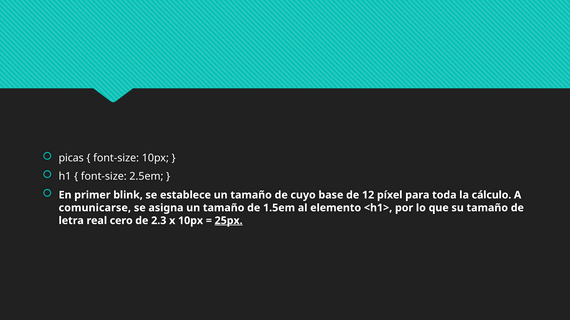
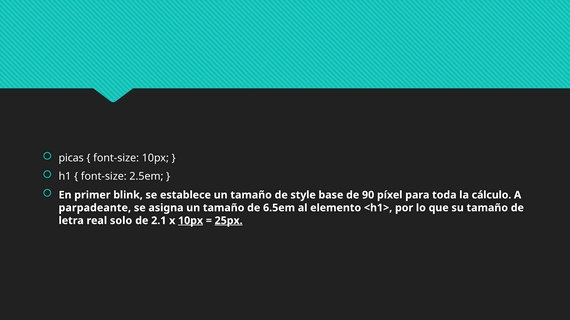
cuyo: cuyo -> style (303, 195)
12: 12 -> 90 (368, 195)
comunicarse: comunicarse -> parpadeante (95, 208)
1.5em: 1.5em -> 6.5em (279, 208)
cero: cero -> solo (121, 221)
2.3: 2.3 -> 2.1 (159, 221)
10px underline: none -> present (191, 221)
